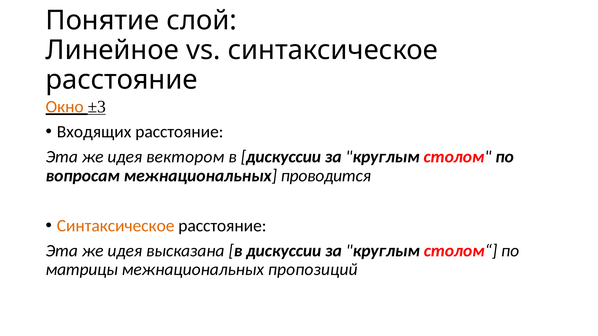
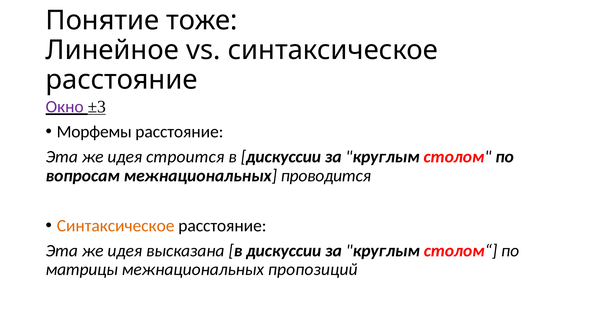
слой: слой -> тоже (202, 21)
Окно colour: orange -> purple (65, 107)
Входящих: Входящих -> Морфемы (94, 132)
вектором: вектором -> строится (185, 157)
